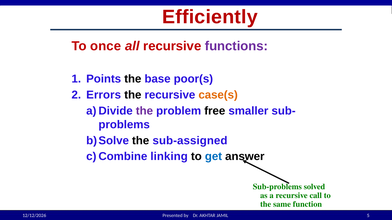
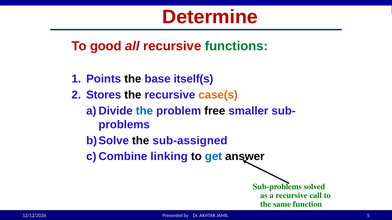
Efficiently: Efficiently -> Determine (210, 17)
once: once -> good (106, 46)
functions colour: purple -> green (236, 46)
poor(s: poor(s -> itself(s (193, 79)
Errors: Errors -> Stores (104, 95)
the colour: purple -> blue (144, 111)
